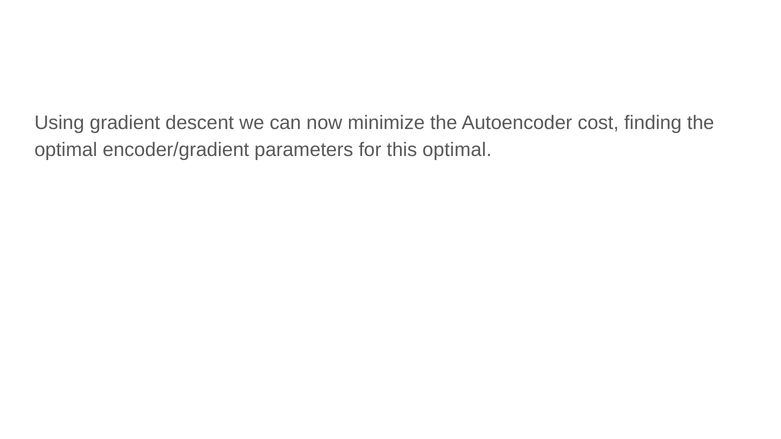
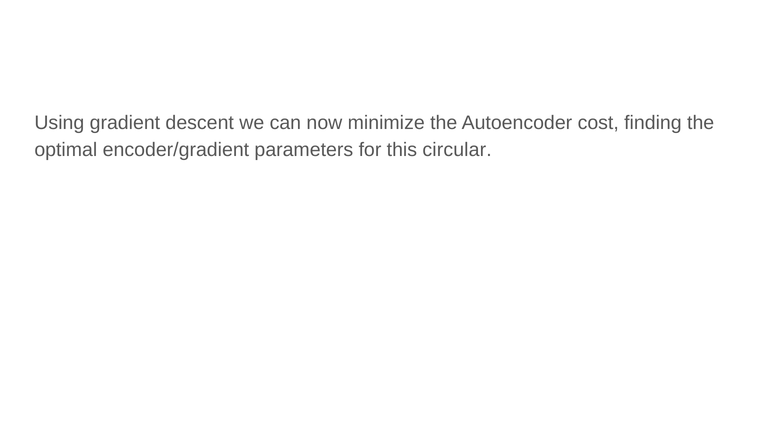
this optimal: optimal -> circular (457, 150)
